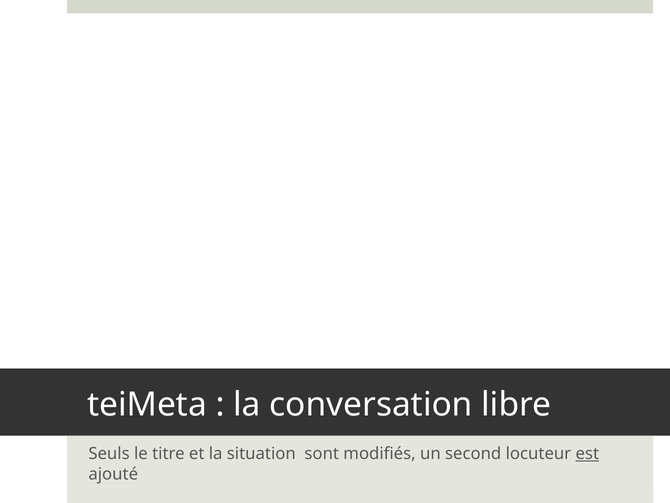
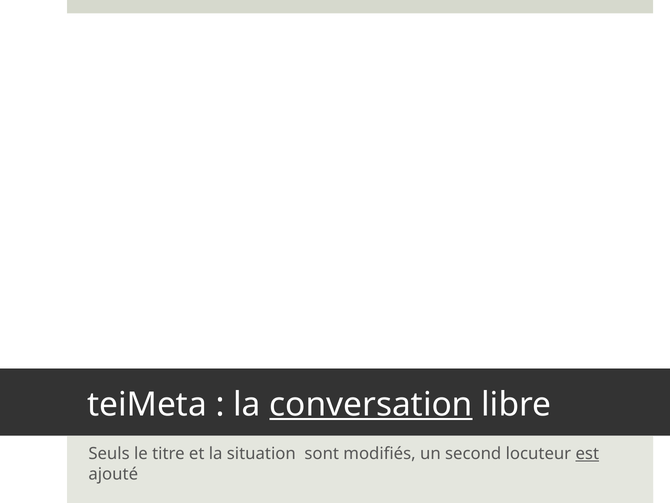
conversation underline: none -> present (371, 404)
